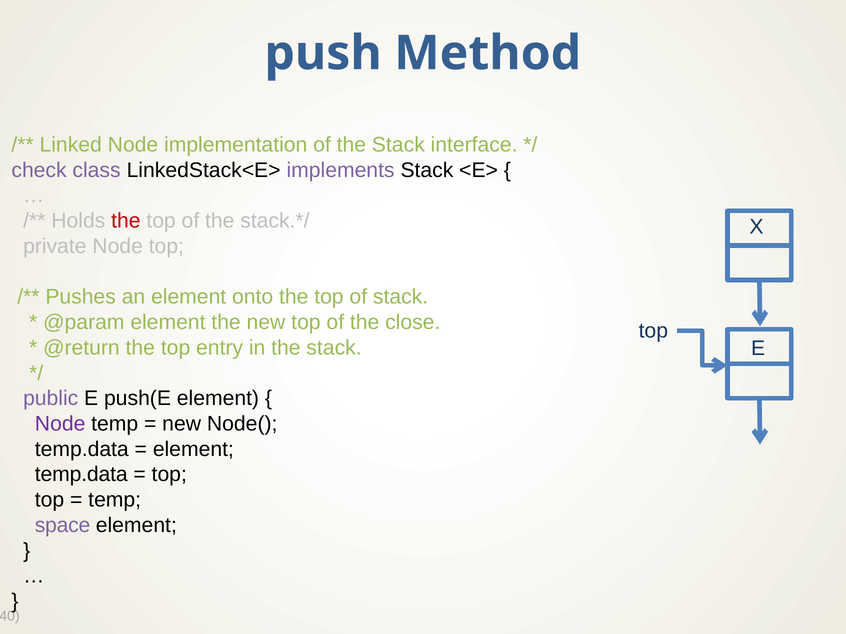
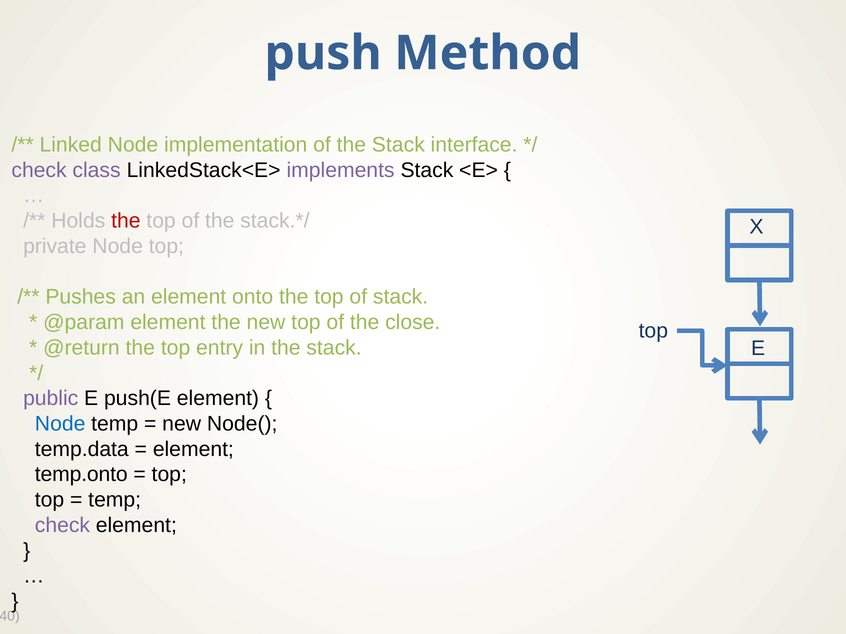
Node colour: purple -> blue (60, 424)
temp.data: temp.data -> temp.onto (81, 475)
space: space -> check (62, 526)
